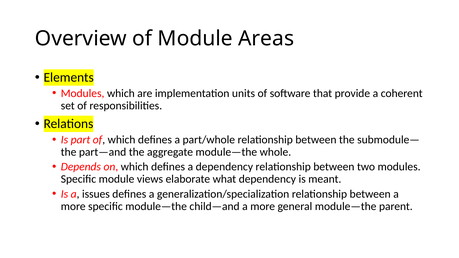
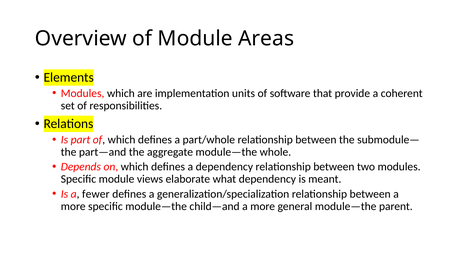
issues: issues -> fewer (96, 194)
